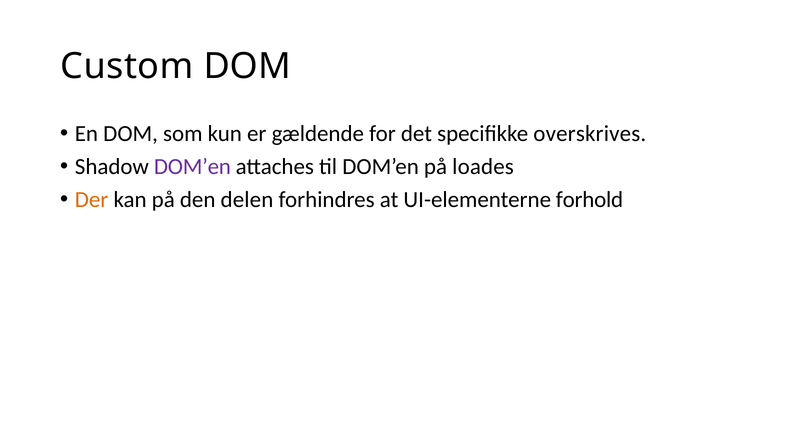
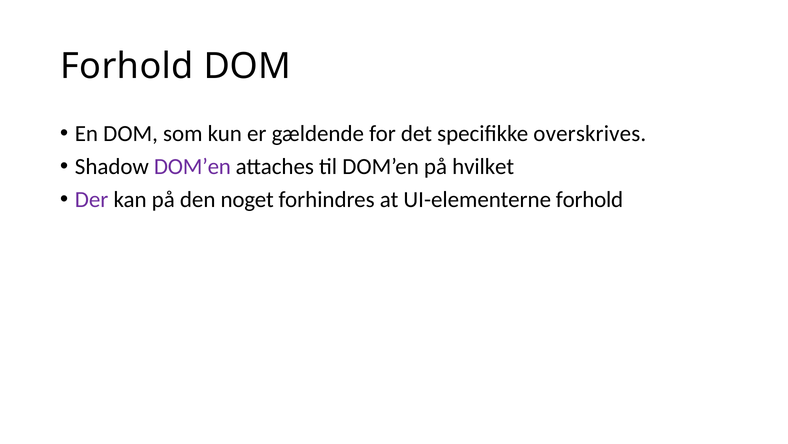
Custom: Custom -> Forhold (127, 66)
loades: loades -> hvilket (483, 166)
Der colour: orange -> purple (92, 199)
delen: delen -> noget (247, 199)
